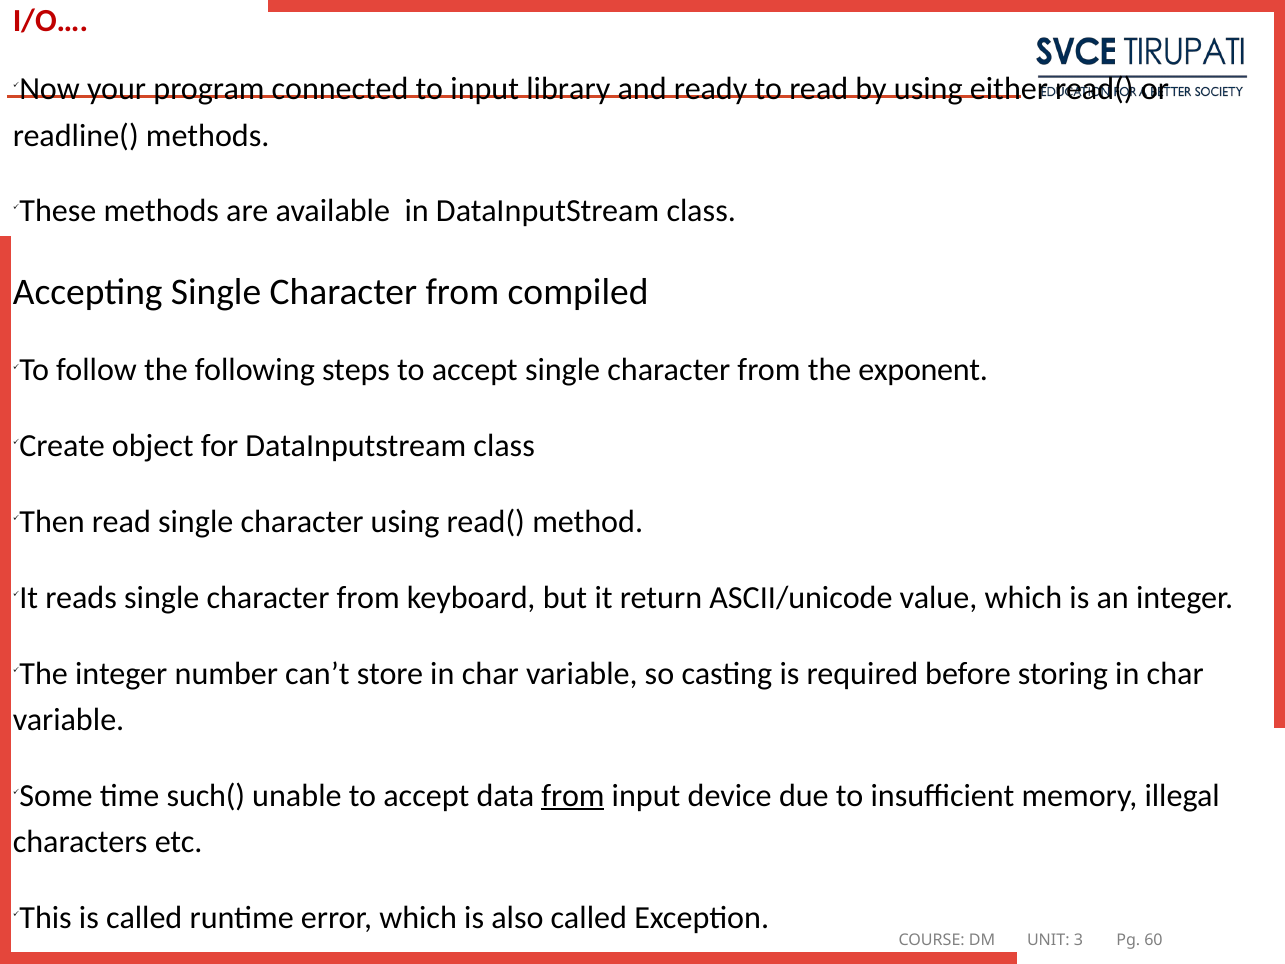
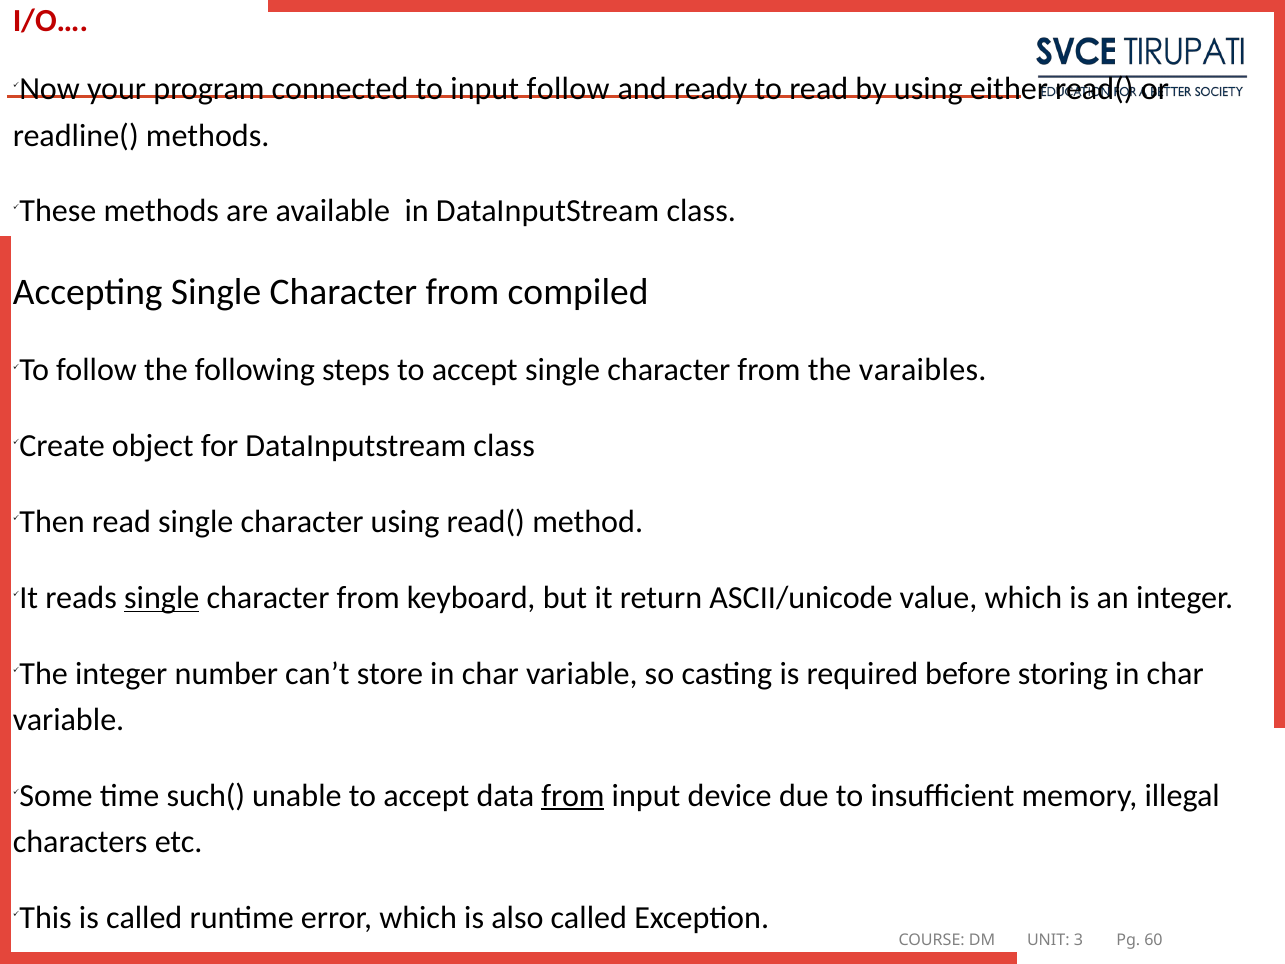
input library: library -> follow (568, 89)
exponent: exponent -> varaibles (923, 370)
single underline: none -> present (162, 597)
